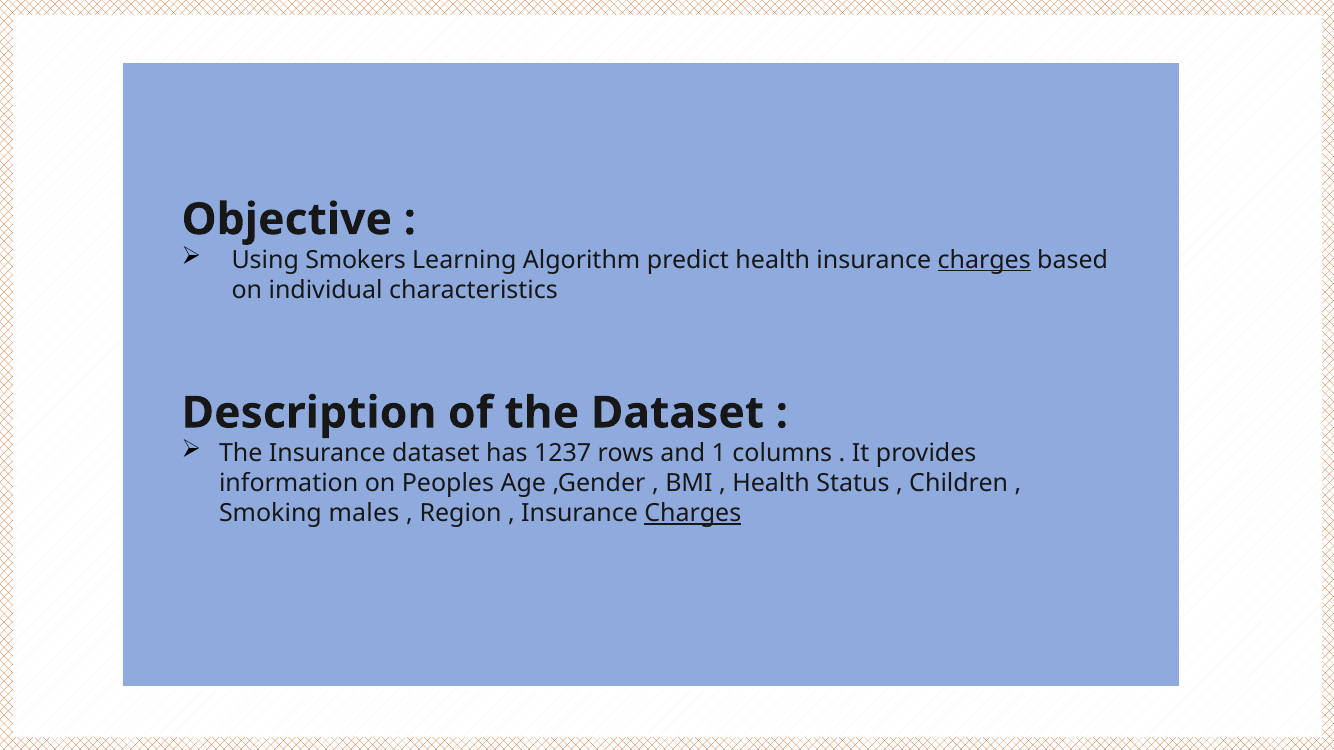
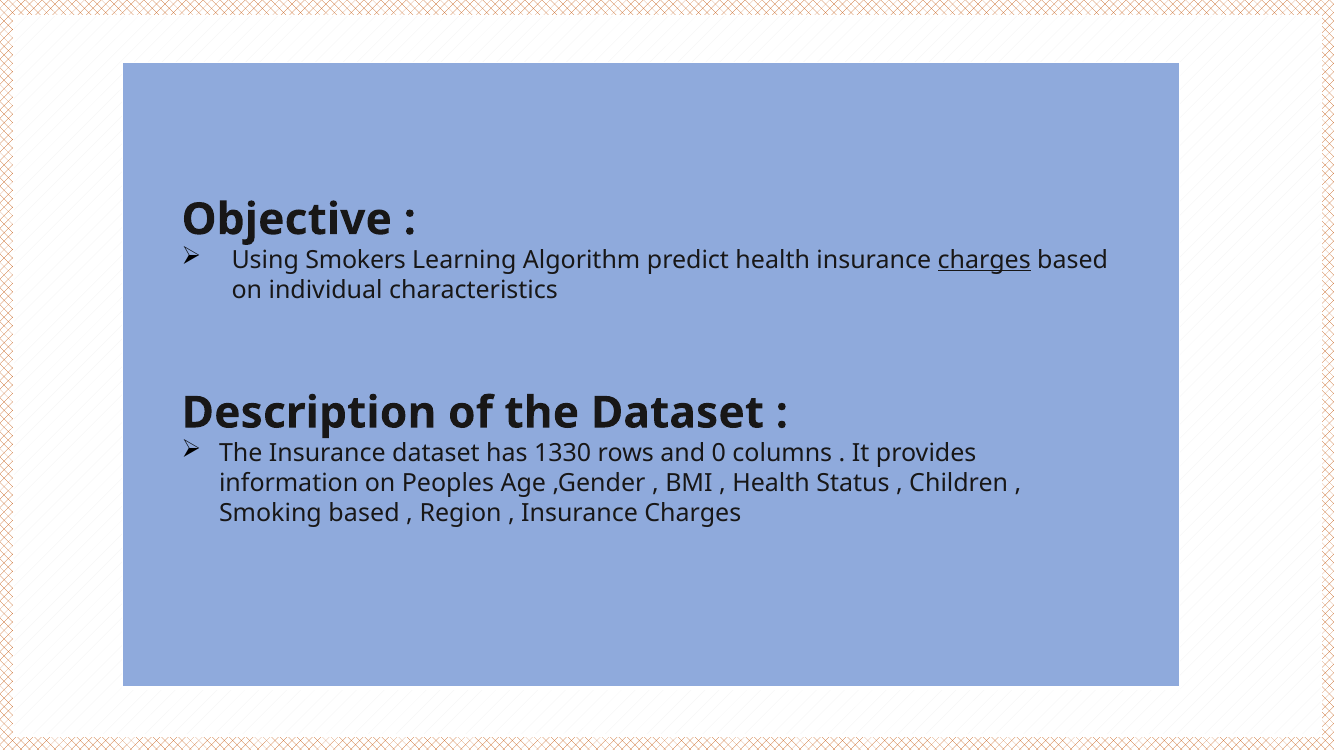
1237: 1237 -> 1330 (563, 453)
1: 1 -> 0 (719, 453)
Smoking males: males -> based (364, 513)
Charges underline: present -> none (693, 513)
